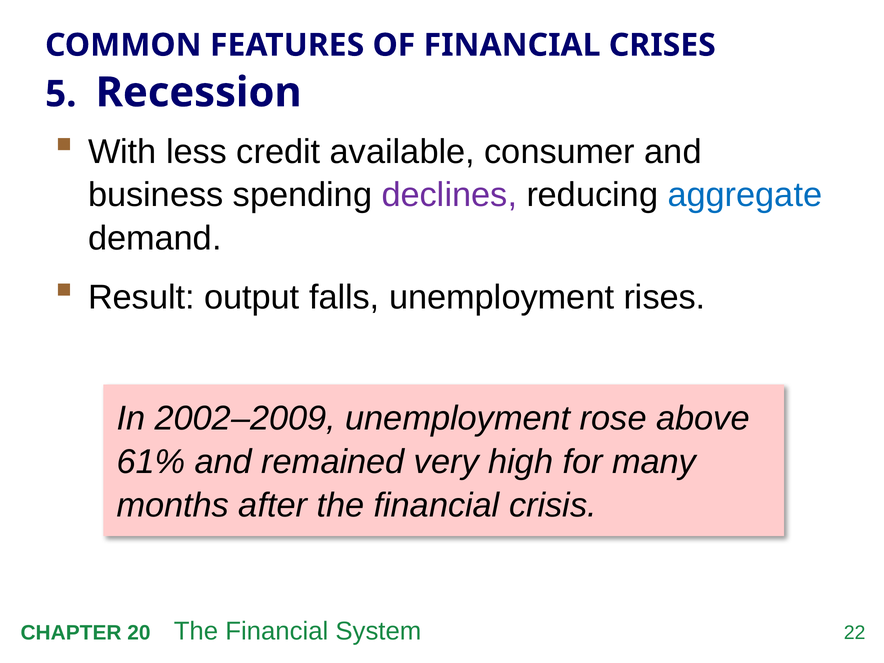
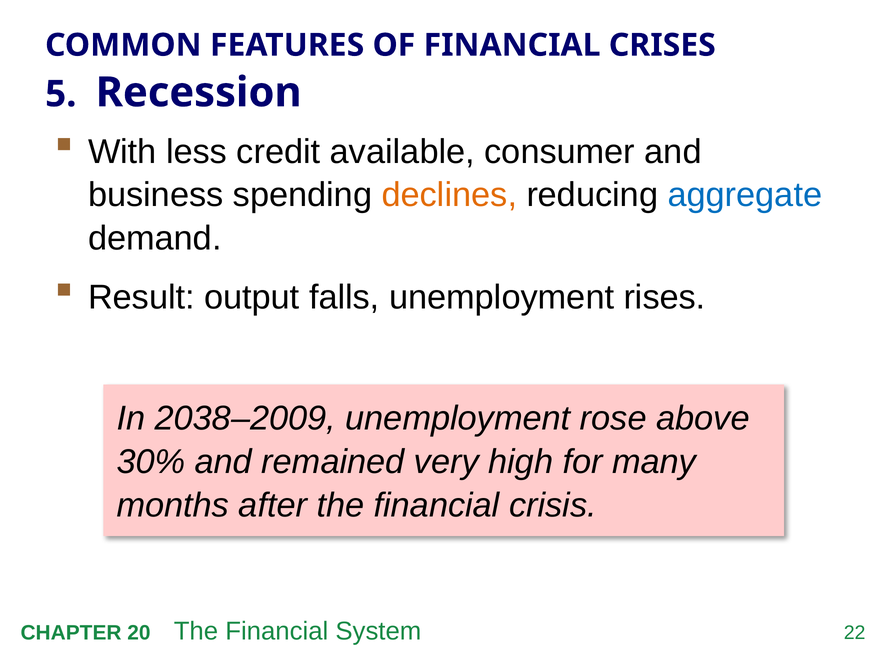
declines colour: purple -> orange (449, 195)
2002–2009: 2002–2009 -> 2038–2009 (245, 419)
61%: 61% -> 30% (151, 462)
